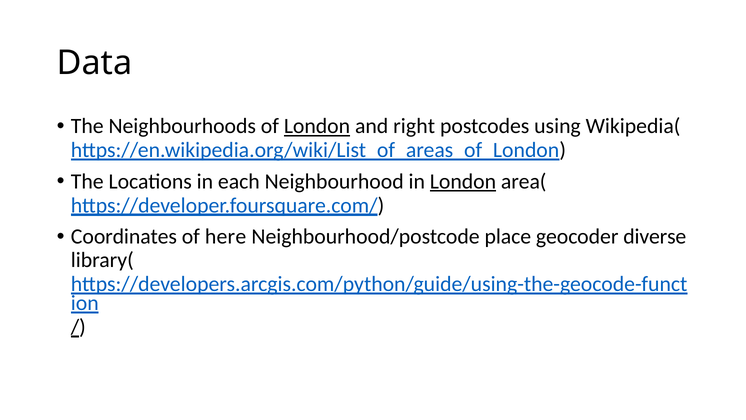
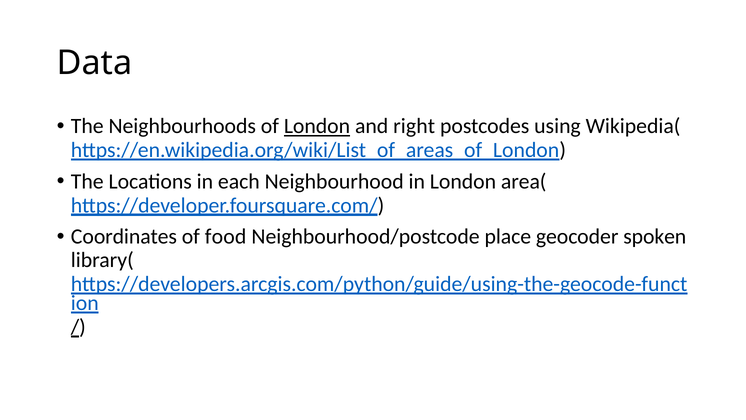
London underline: present -> none (463, 181)
here: here -> food (226, 237)
diverse: diverse -> spoken (655, 237)
